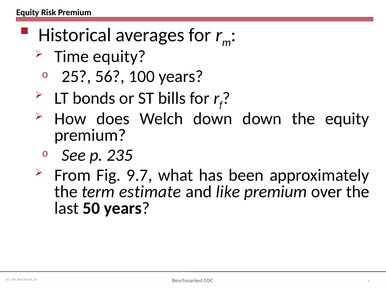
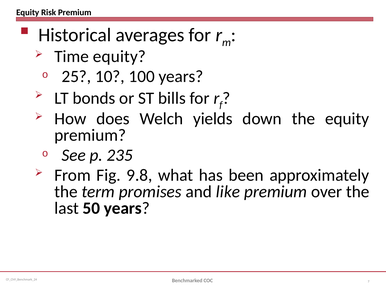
56: 56 -> 10 (110, 76)
Welch down: down -> yields (213, 118)
9.7: 9.7 -> 9.8 (139, 175)
estimate: estimate -> promises (150, 191)
